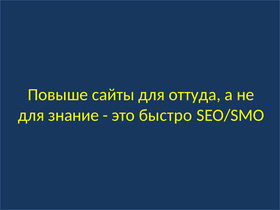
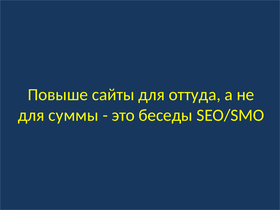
знание: знание -> суммы (73, 115)
быстро: быстро -> беседы (166, 115)
